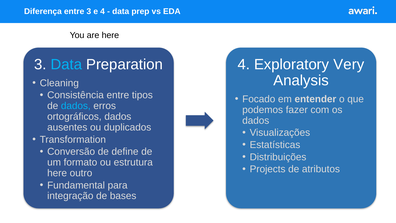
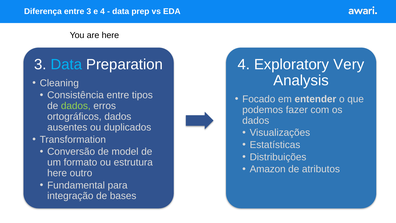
dados colour: light blue -> light green (76, 106)
define: define -> model (125, 152)
Projects: Projects -> Amazon (268, 169)
